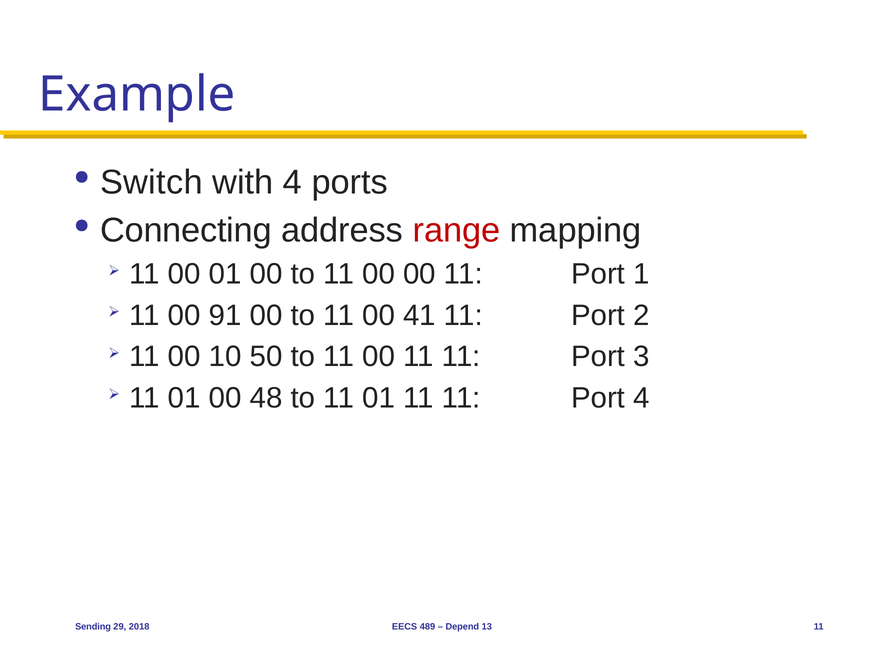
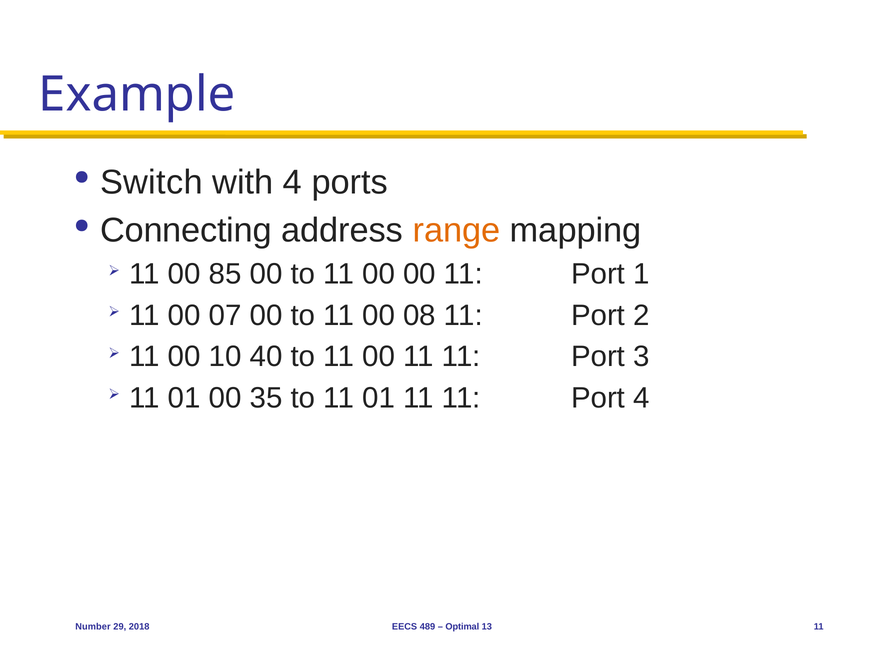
range colour: red -> orange (457, 230)
00 01: 01 -> 85 (225, 274)
91: 91 -> 07 (225, 315)
41: 41 -> 08 (419, 315)
50: 50 -> 40 (266, 357)
48: 48 -> 35 (266, 398)
Sending: Sending -> Number (93, 627)
Depend: Depend -> Optimal (462, 627)
